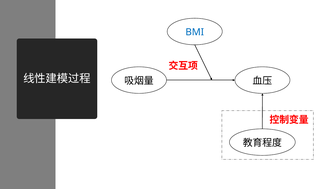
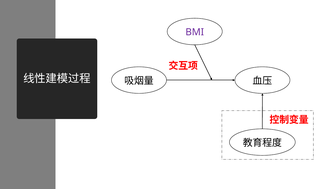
BMI colour: blue -> purple (195, 32)
